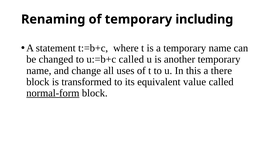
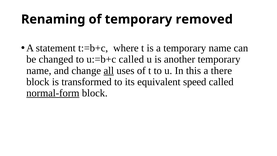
including: including -> removed (204, 19)
all underline: none -> present (109, 71)
value: value -> speed (195, 82)
